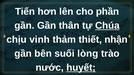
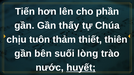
thân: thân -> thấy (69, 26)
Chúa underline: present -> none (107, 26)
vinh: vinh -> tuôn (40, 40)
nhận: nhận -> thiên (116, 40)
